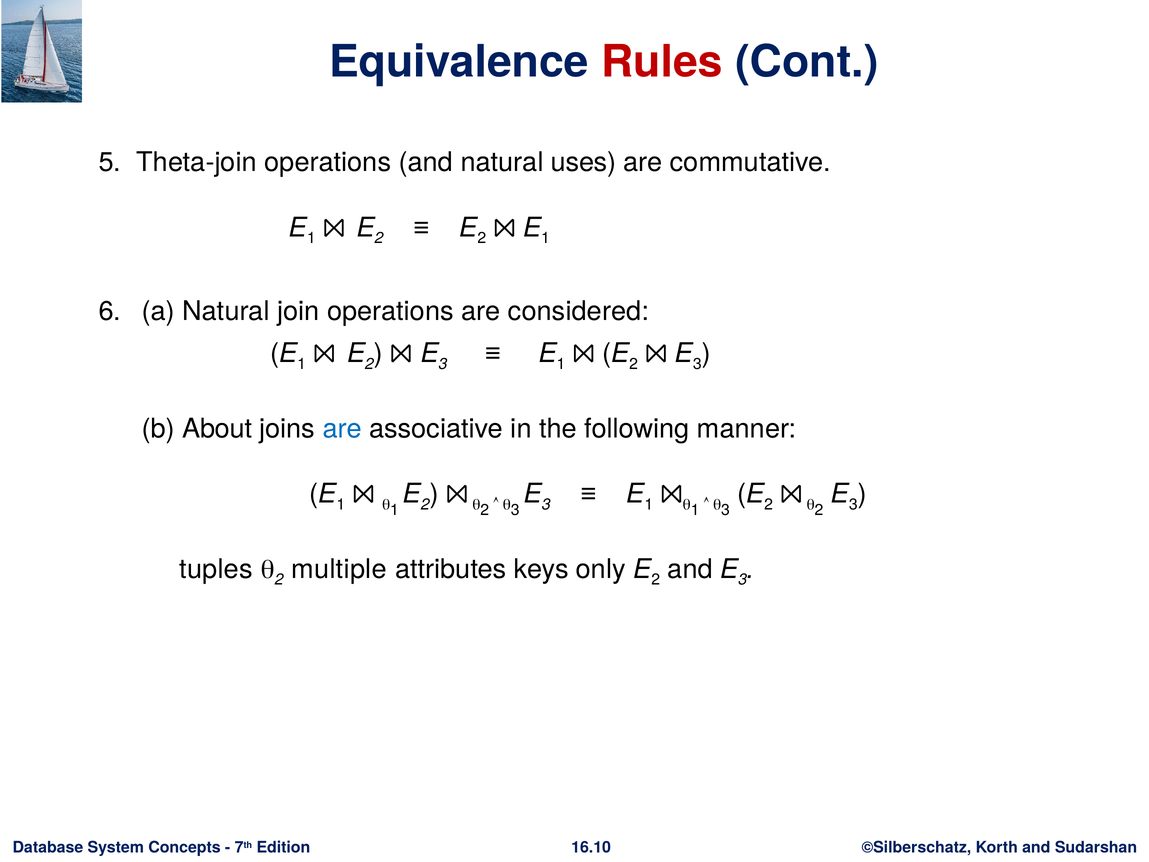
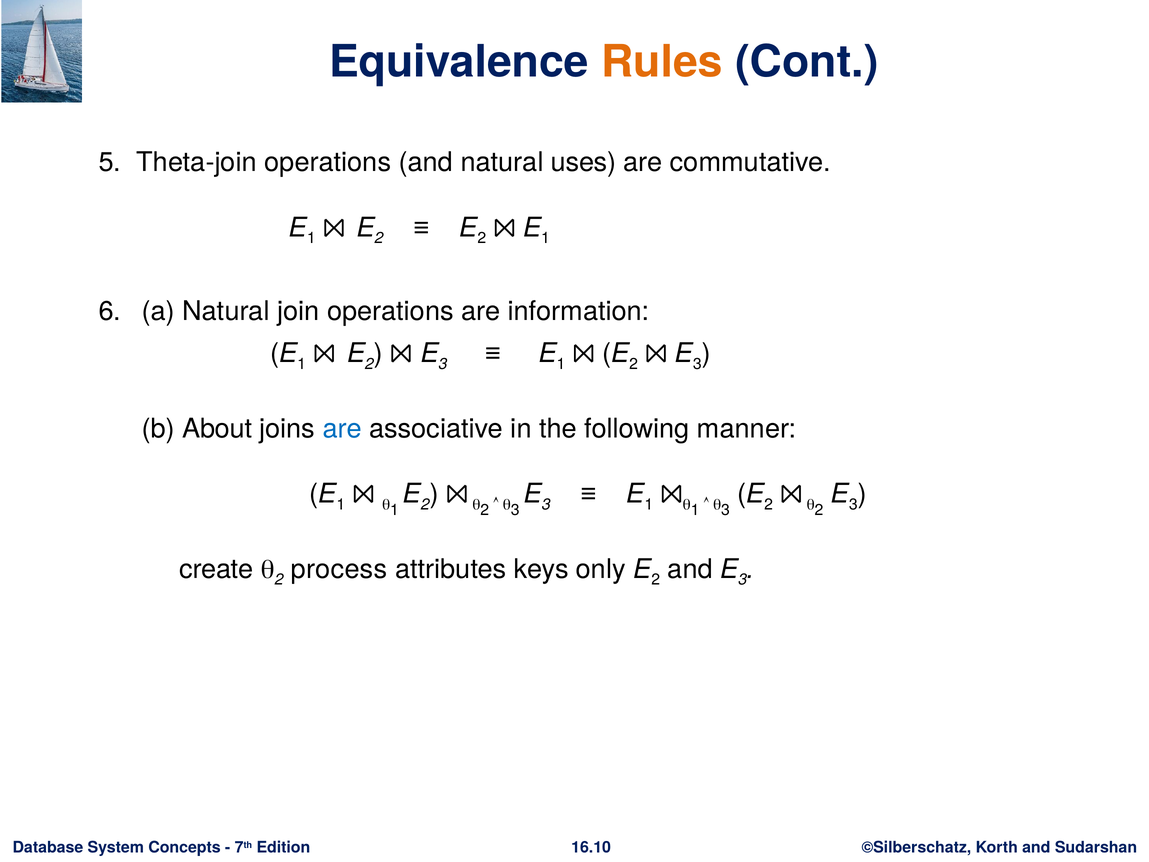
Rules colour: red -> orange (662, 62)
considered: considered -> information (579, 311)
tuples: tuples -> create (216, 569)
multiple: multiple -> process (339, 569)
